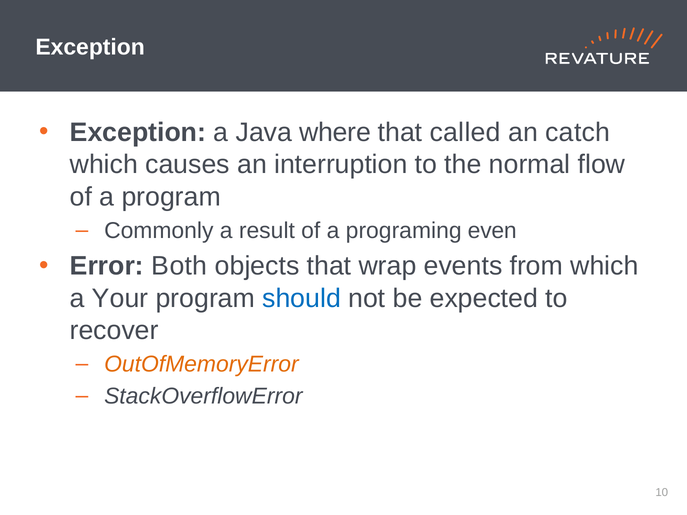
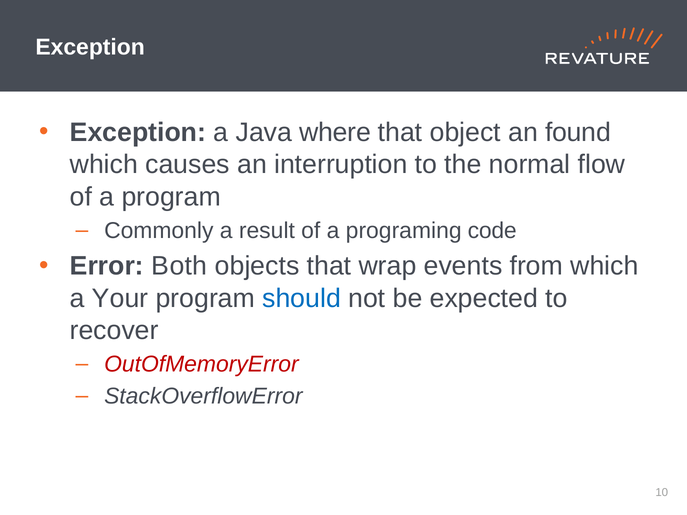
called: called -> object (465, 133)
catch: catch -> found (578, 133)
even: even -> code (492, 231)
OutOfMemoryError colour: orange -> red (201, 365)
